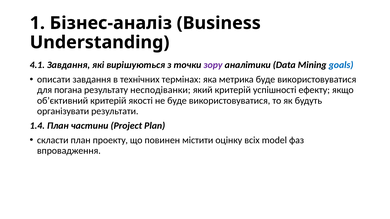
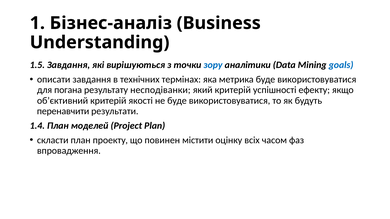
4.1: 4.1 -> 1.5 (37, 65)
зору colour: purple -> blue (213, 65)
організувати: організувати -> перенавчити (63, 111)
частини: частини -> моделей (90, 126)
model: model -> часом (274, 140)
